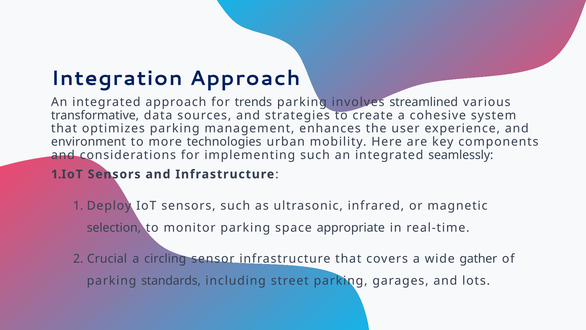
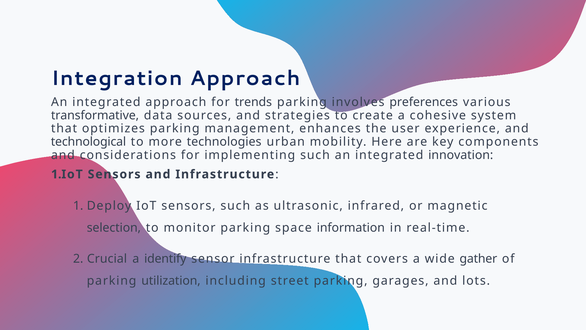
streamlined: streamlined -> preferences (424, 102)
environment: environment -> technological (88, 142)
seamlessly: seamlessly -> innovation (461, 155)
appropriate: appropriate -> information (351, 227)
circling: circling -> identify (165, 259)
standards: standards -> utilization (171, 281)
